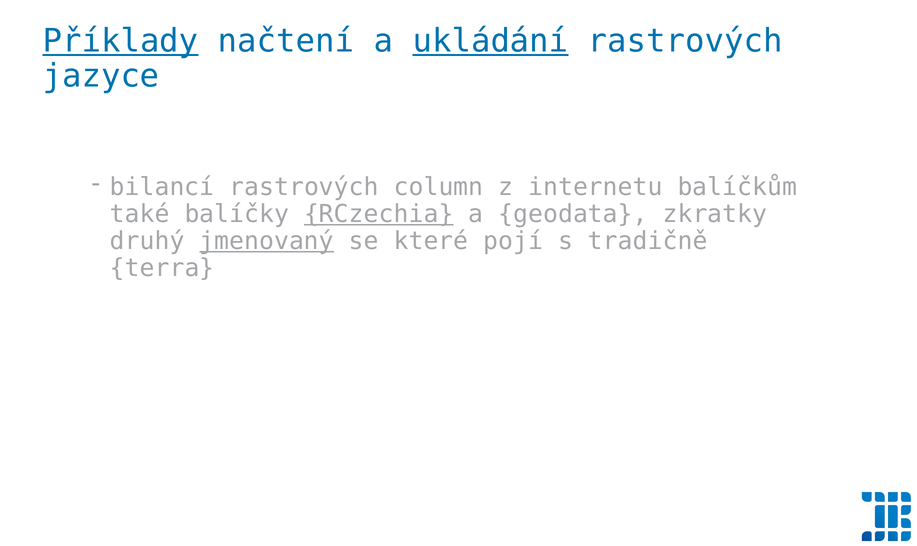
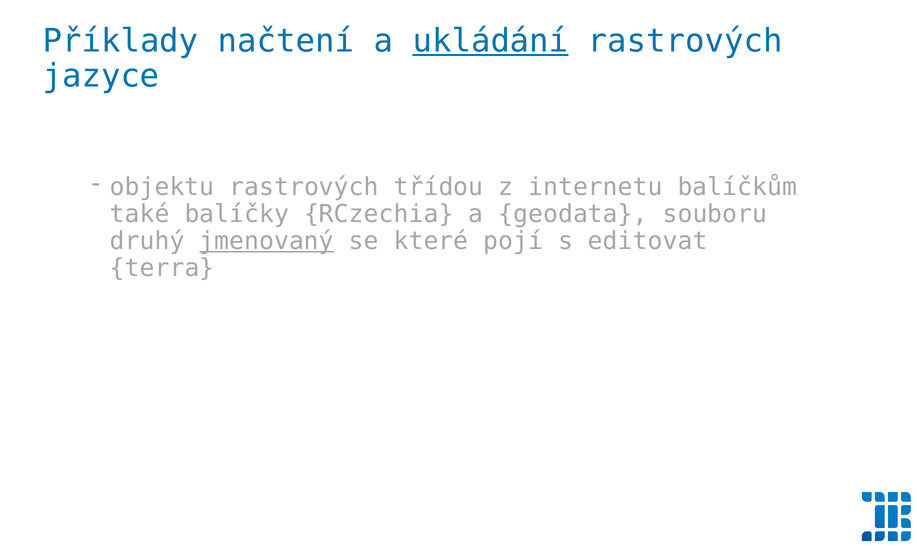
Příklady underline: present -> none (121, 41)
bilancí: bilancí -> objektu (162, 187)
column: column -> třídou (438, 187)
RCzechia underline: present -> none (379, 214)
zkratky: zkratky -> souboru (715, 214)
tradičně: tradičně -> editovat (648, 241)
